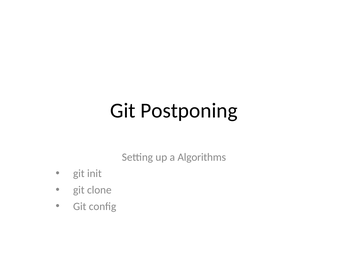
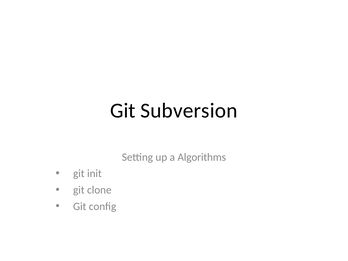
Postponing: Postponing -> Subversion (189, 111)
